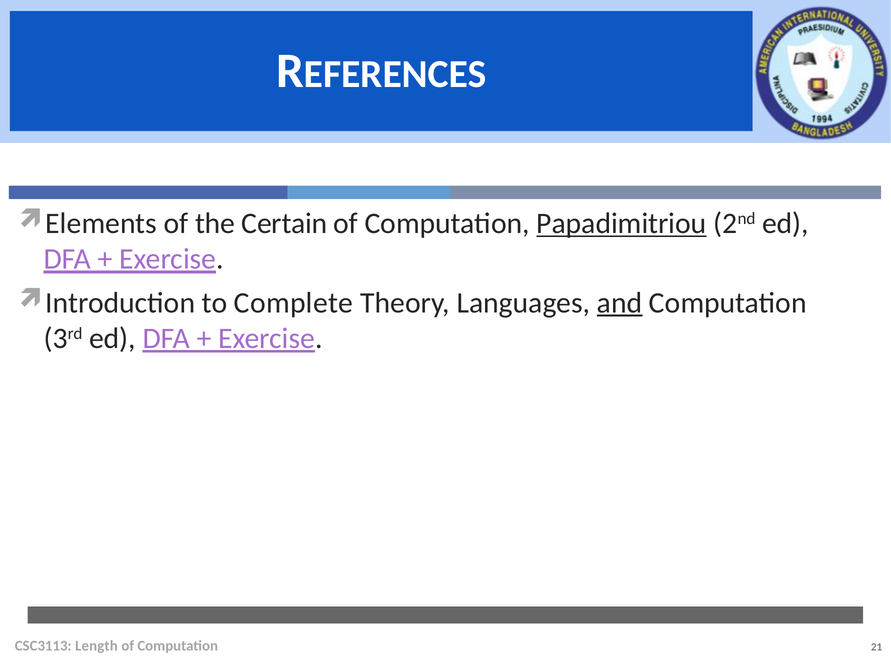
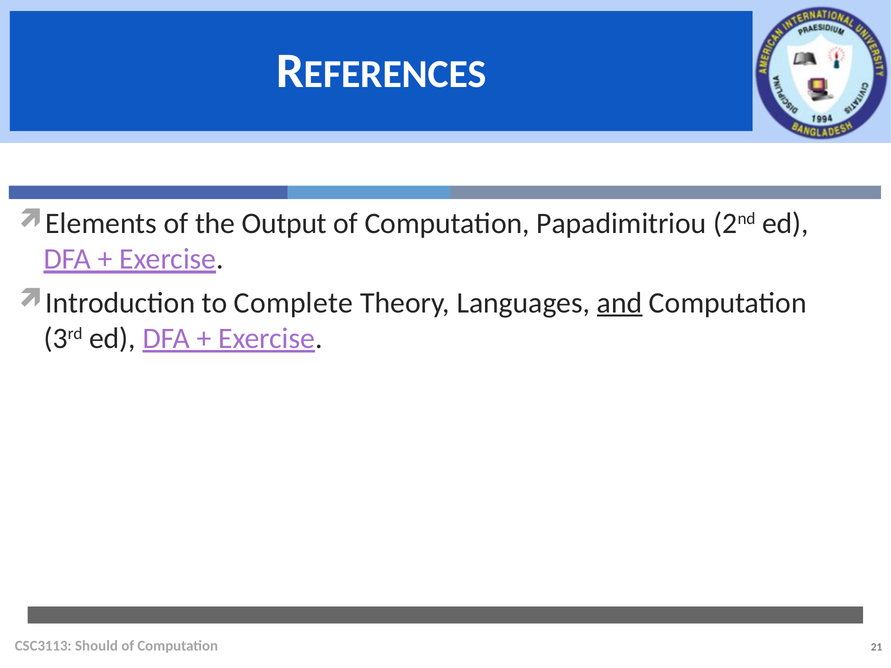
Certain: Certain -> Output (284, 224)
Papadimitriou underline: present -> none (621, 224)
Length: Length -> Should (96, 646)
